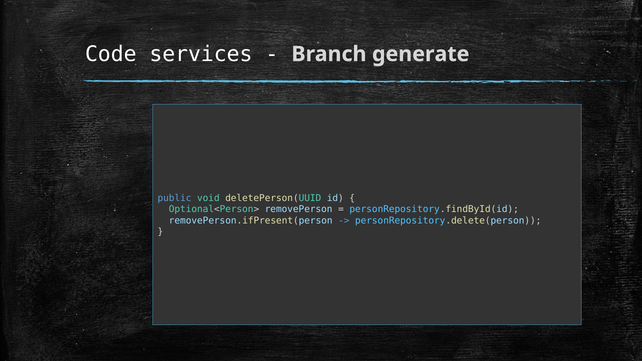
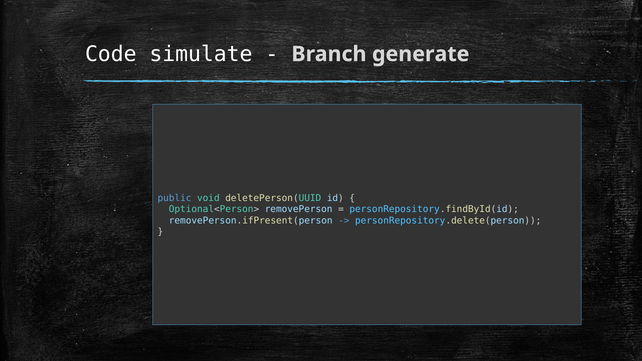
services: services -> simulate (201, 54)
